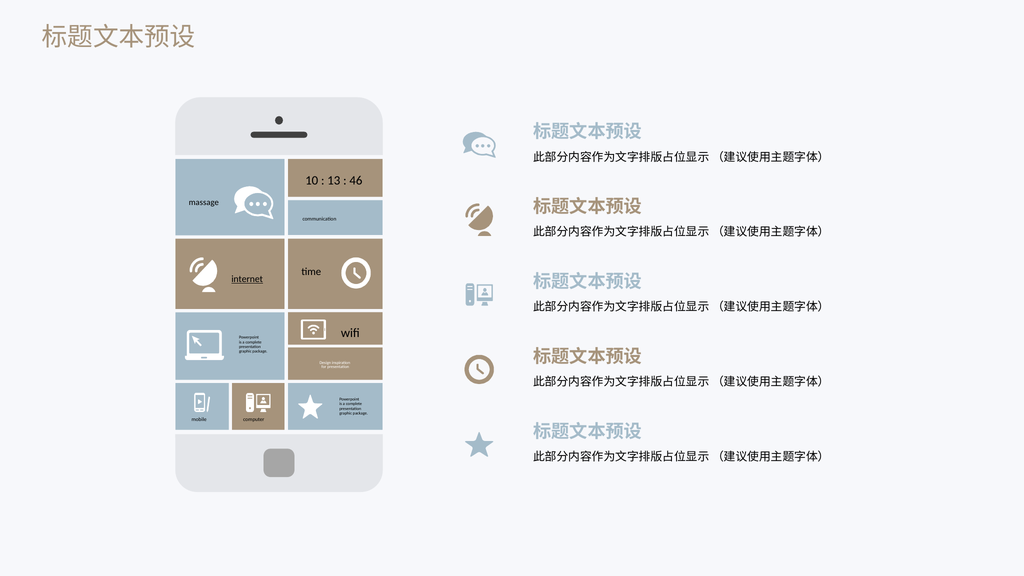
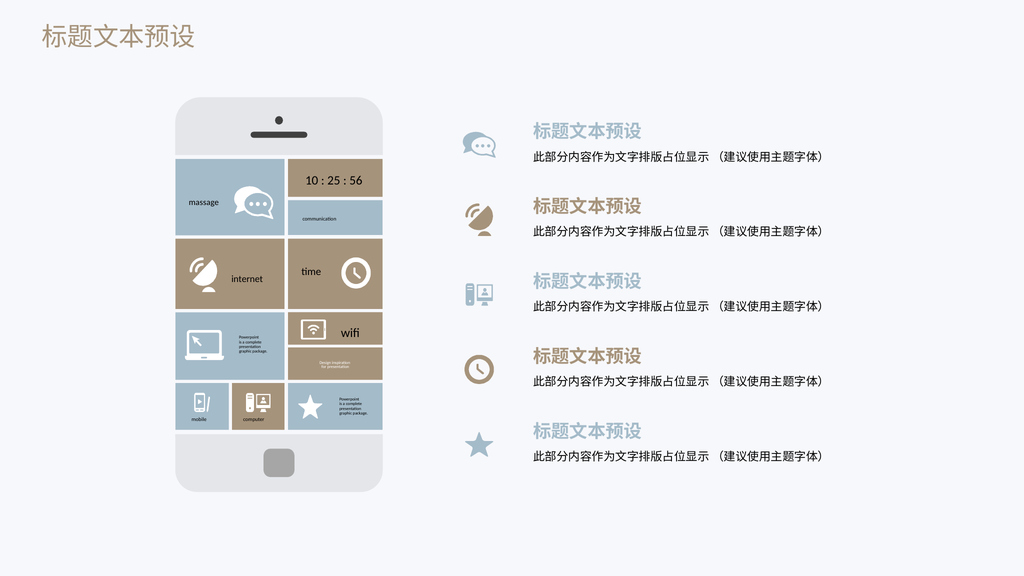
13: 13 -> 25 (334, 180)
46: 46 -> 56 (356, 180)
internet underline: present -> none (247, 279)
